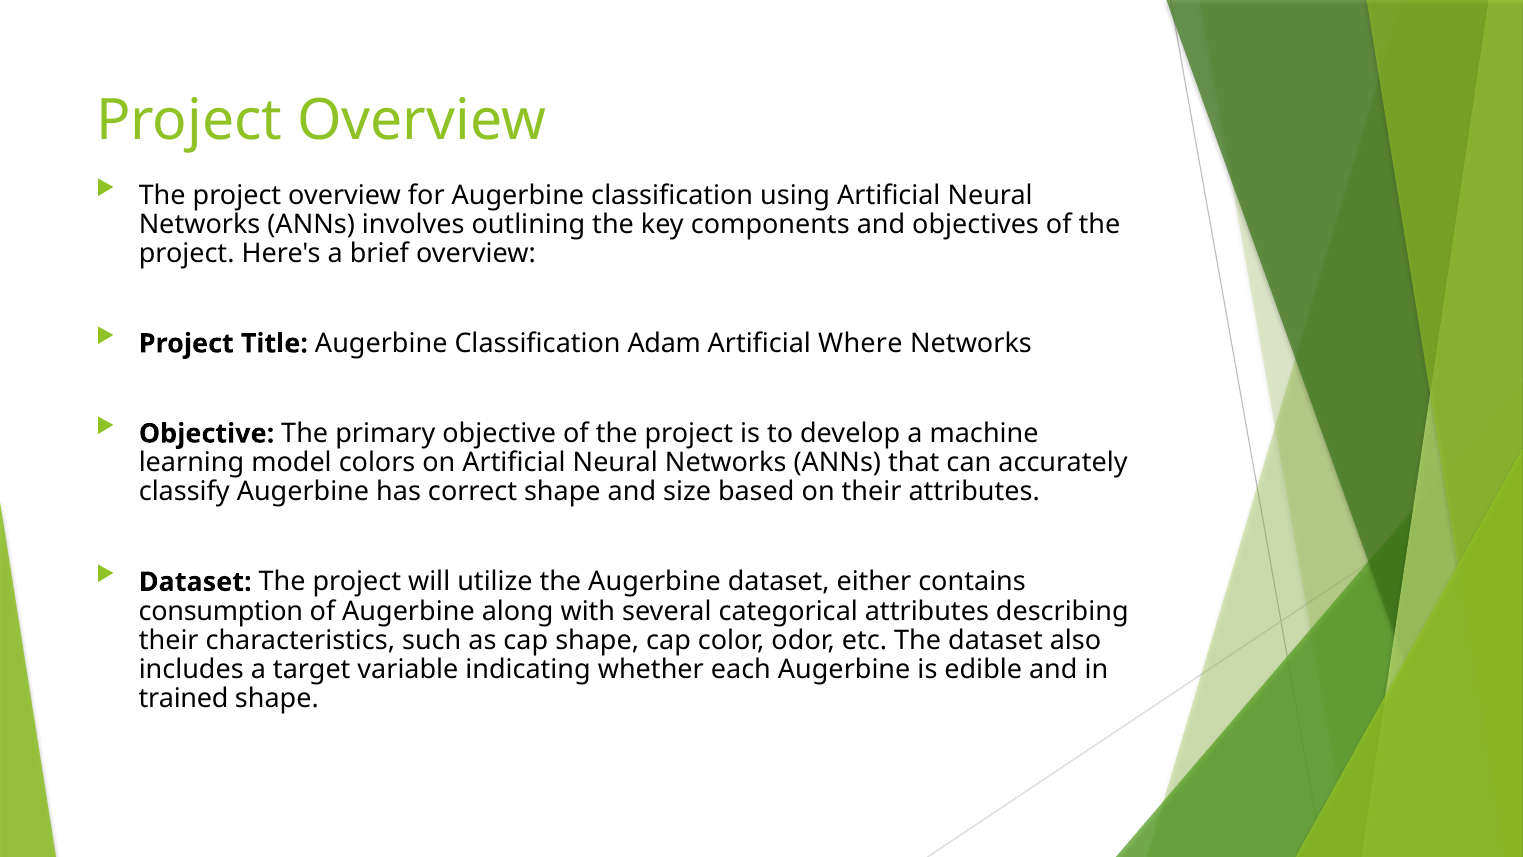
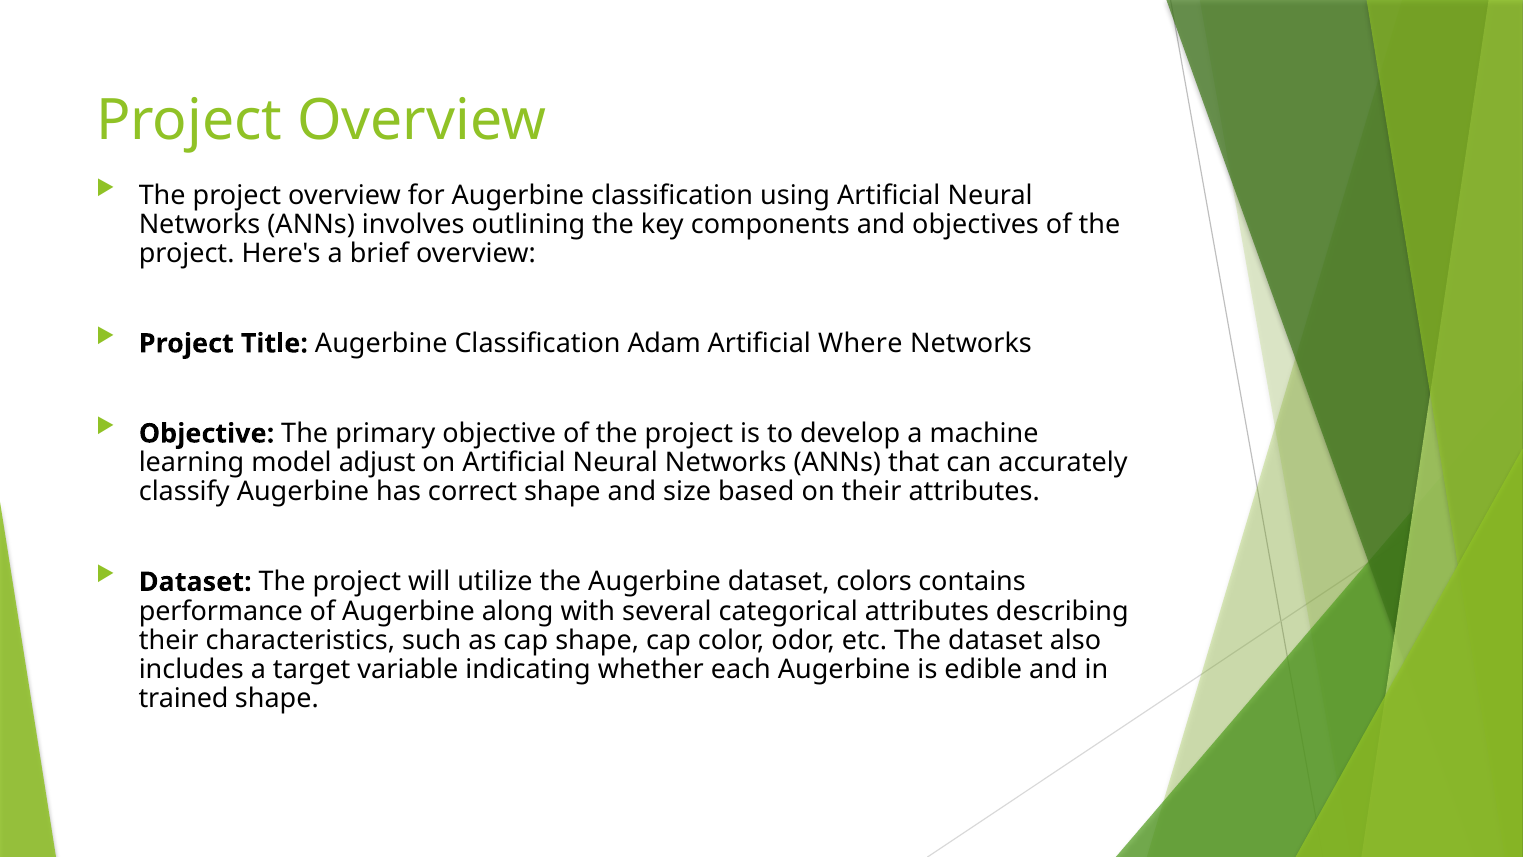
colors: colors -> adjust (377, 463)
either: either -> colors (874, 582)
consumption: consumption -> performance (221, 611)
